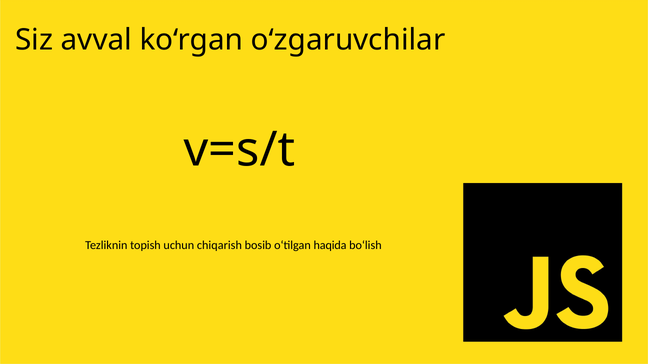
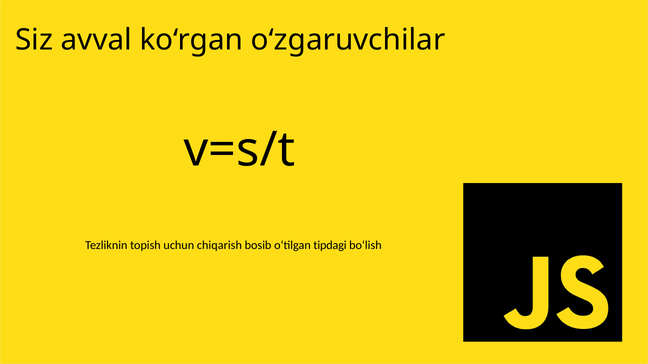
haqida: haqida -> tipdagi (330, 245)
